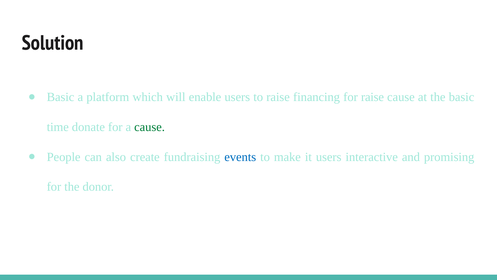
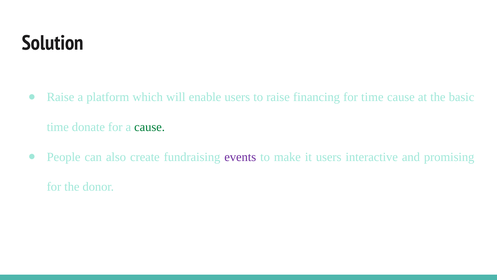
Basic: Basic -> Raise (61, 97)
for raise: raise -> time (372, 97)
events colour: blue -> purple (240, 157)
